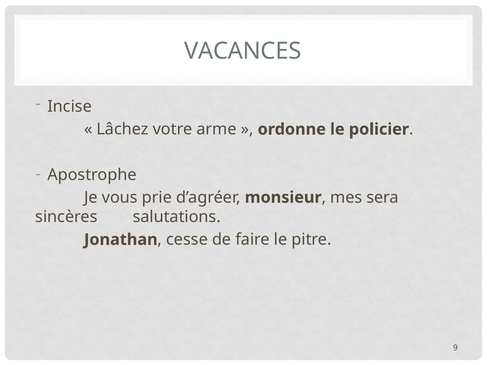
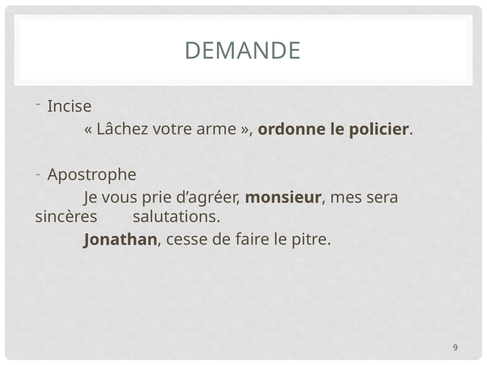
VACANCES: VACANCES -> DEMANDE (243, 51)
